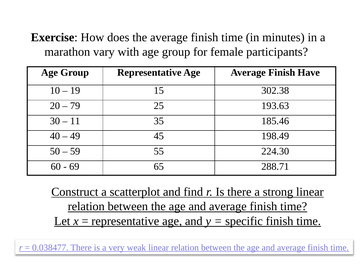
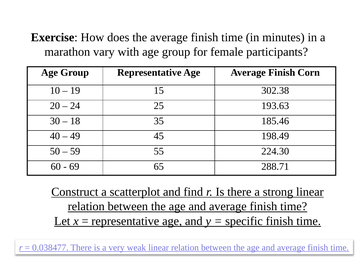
Have: Have -> Corn (309, 72)
79: 79 -> 24 (75, 106)
11: 11 -> 18 (75, 121)
